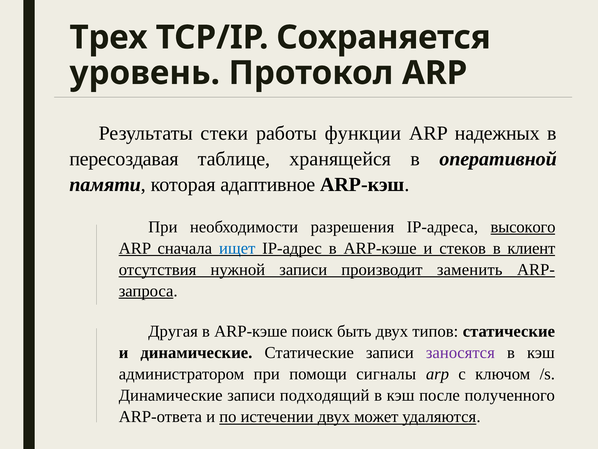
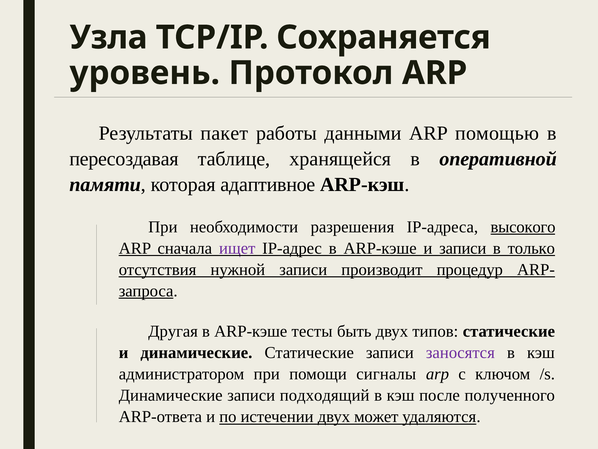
Трех: Трех -> Узла (109, 37)
стеки: стеки -> пакет (224, 133)
функции: функции -> данными (363, 133)
надежных: надежных -> помощью (497, 133)
ищет colour: blue -> purple (237, 248)
и стеков: стеков -> записи (463, 248)
клиент: клиент -> только (531, 248)
заменить: заменить -> процедур (470, 269)
поиск: поиск -> тесты (312, 331)
